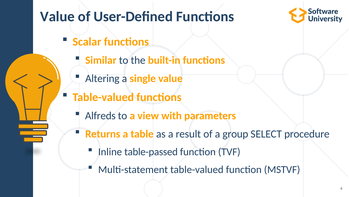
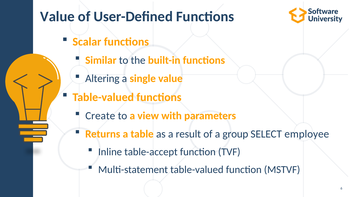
Alfreds: Alfreds -> Create (100, 115)
procedure: procedure -> employee (307, 133)
table-passed: table-passed -> table-accept (151, 151)
